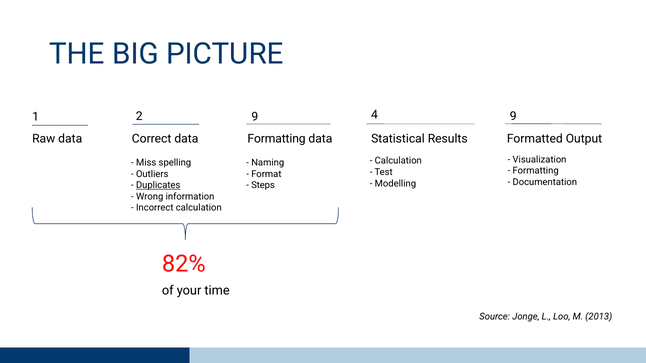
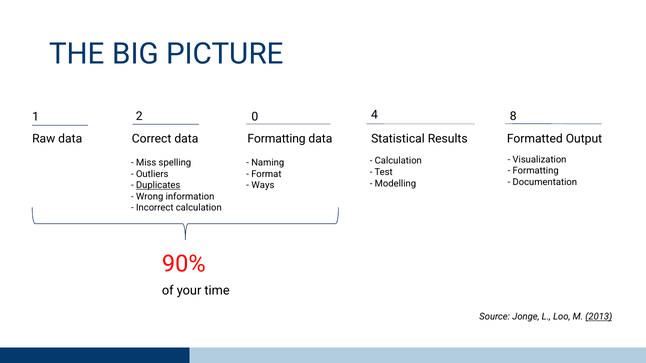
2 9: 9 -> 0 (255, 117)
4 9: 9 -> 8 (513, 116)
Steps: Steps -> Ways (263, 185)
82%: 82% -> 90% (184, 264)
2013 underline: none -> present (599, 317)
